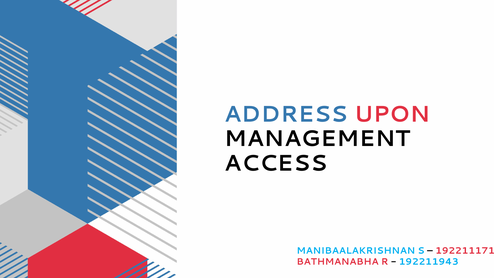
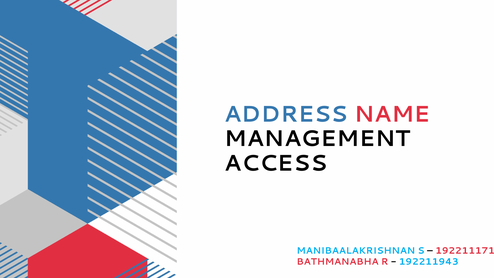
UPON: UPON -> NAME (392, 114)
